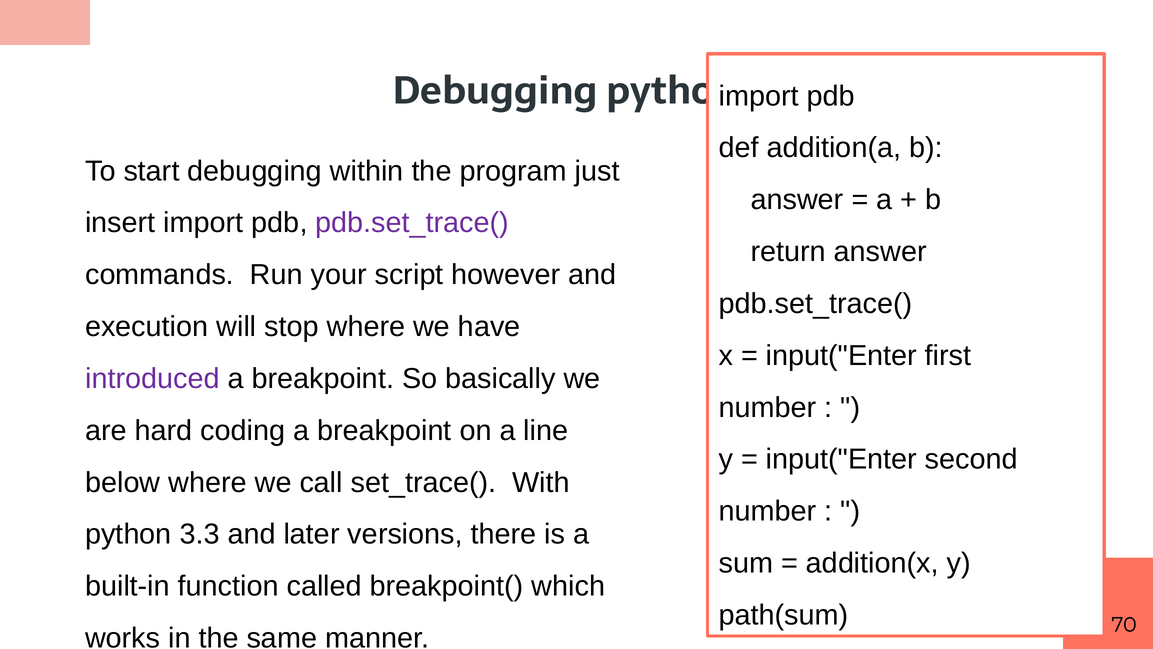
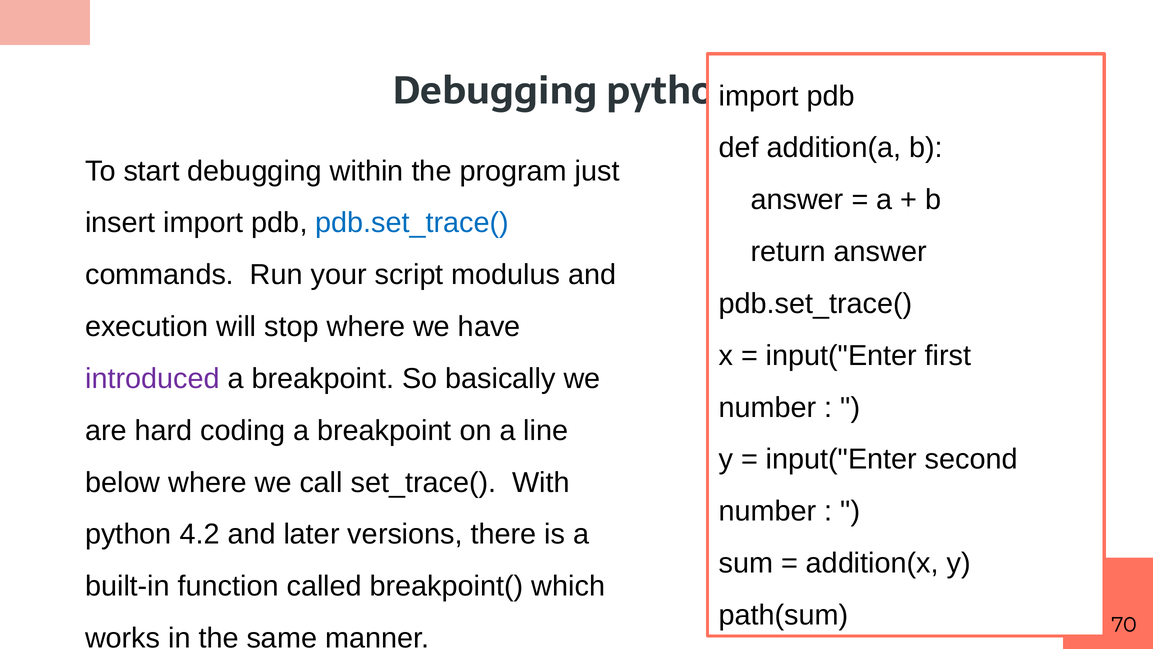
pdb.set_trace( colour: purple -> blue (412, 223)
however: however -> modulus (506, 275)
3.3: 3.3 -> 4.2 (200, 534)
